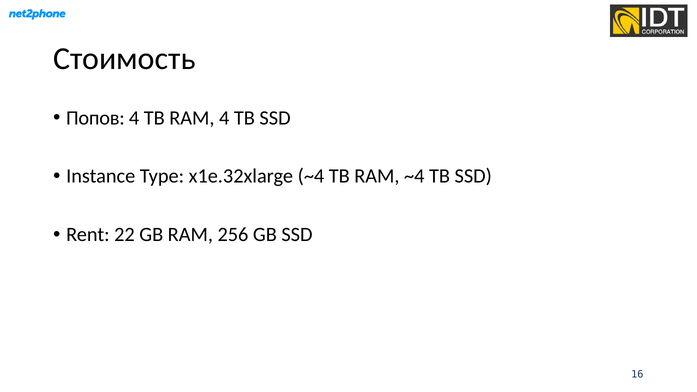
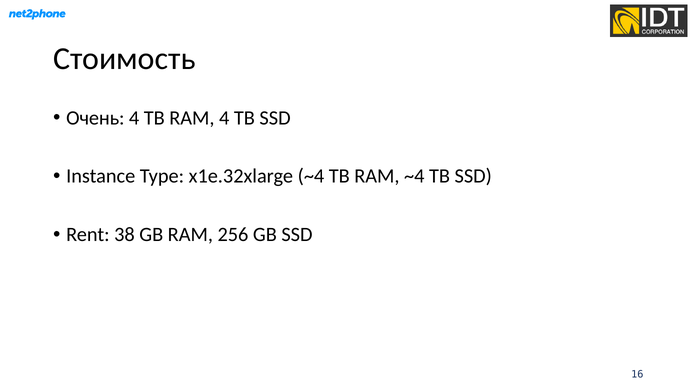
Попов: Попов -> Очень (95, 118)
22: 22 -> 38 (124, 235)
